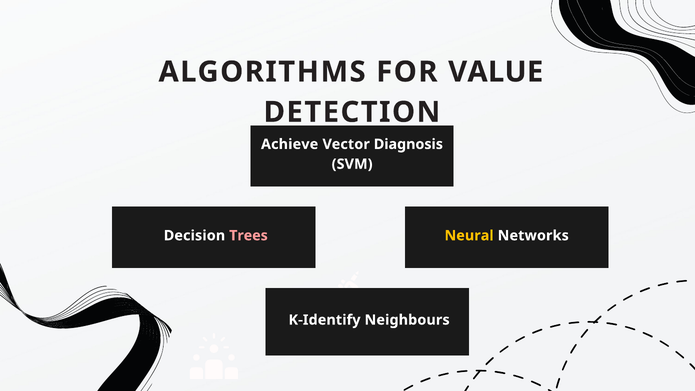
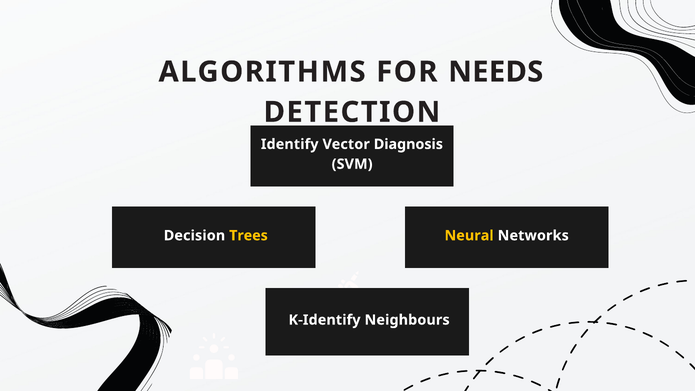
VALUE: VALUE -> NEEDS (496, 72)
Achieve: Achieve -> Identify (290, 144)
Trees colour: pink -> yellow (248, 236)
